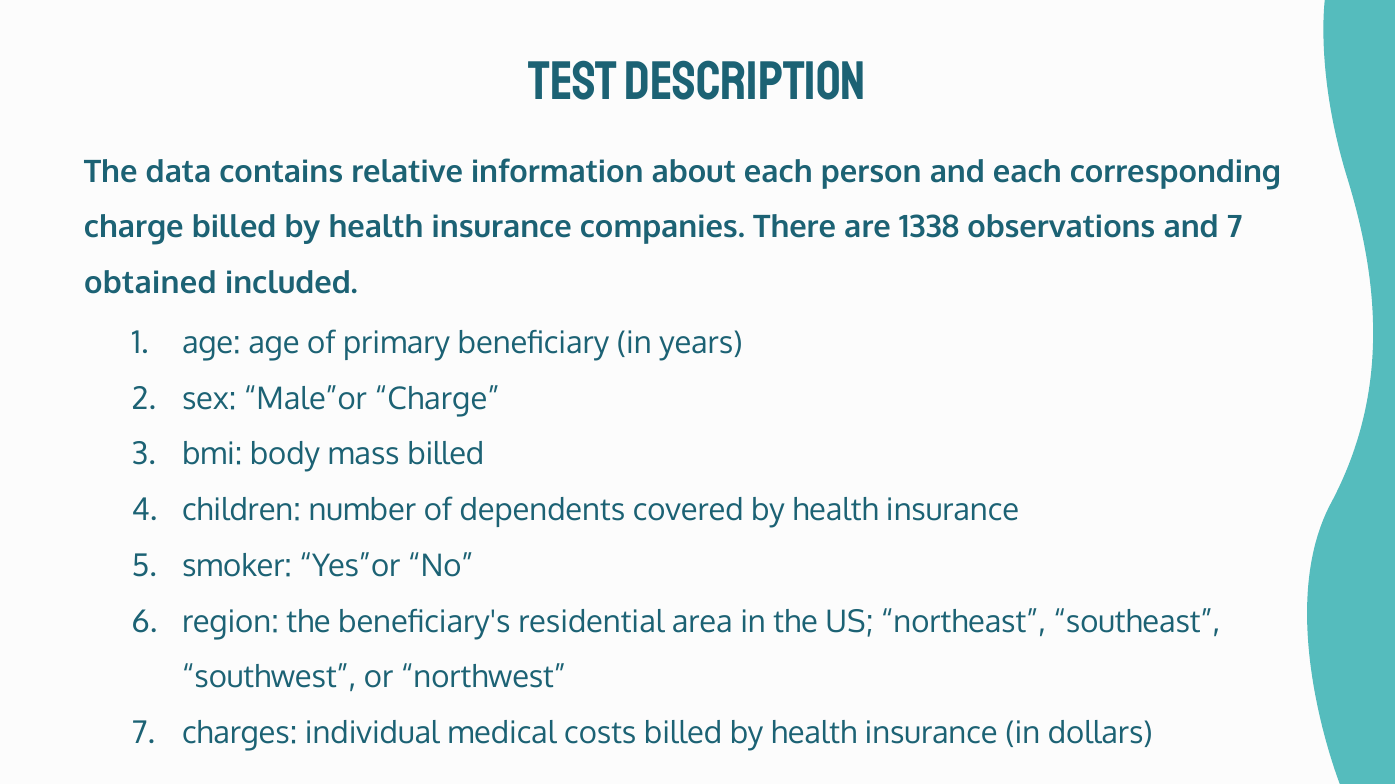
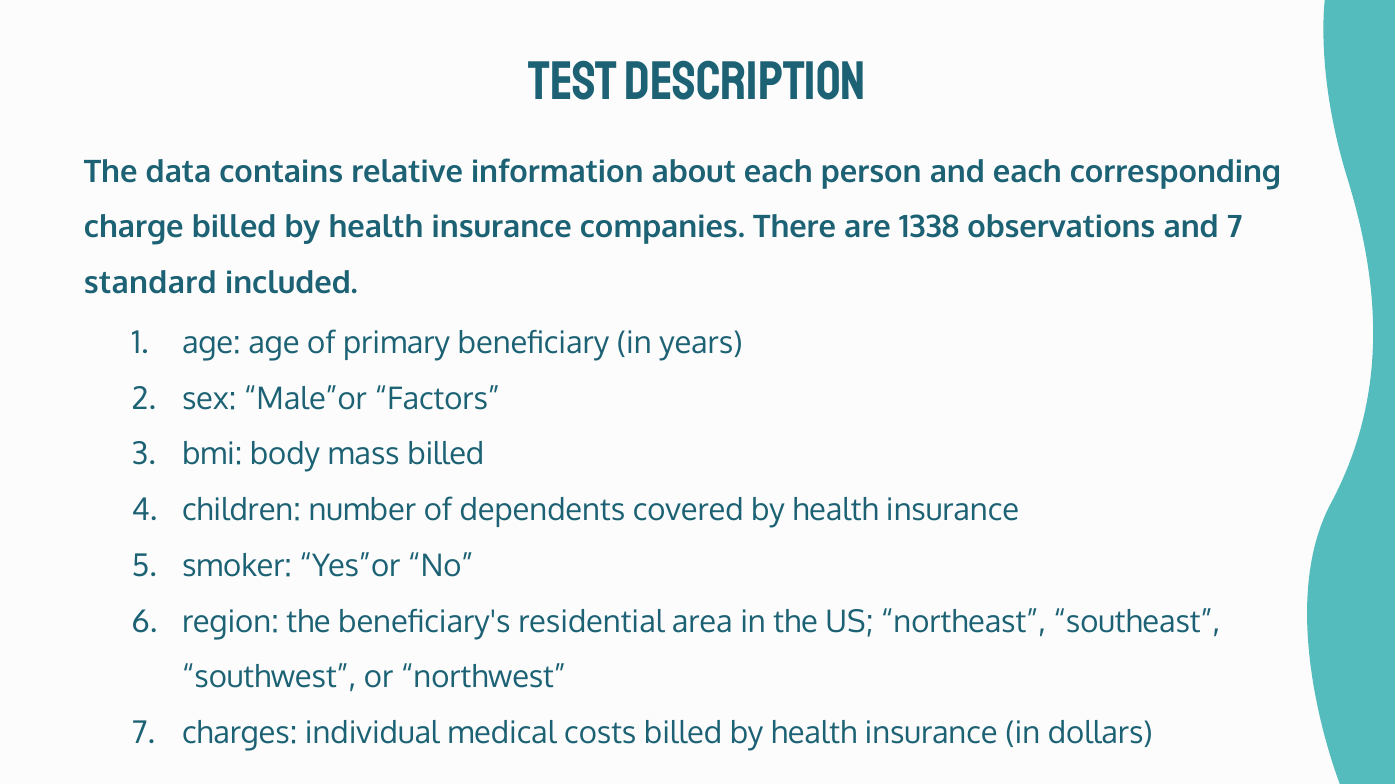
obtained: obtained -> standard (150, 284)
Male”or Charge: Charge -> Factors (437, 399)
